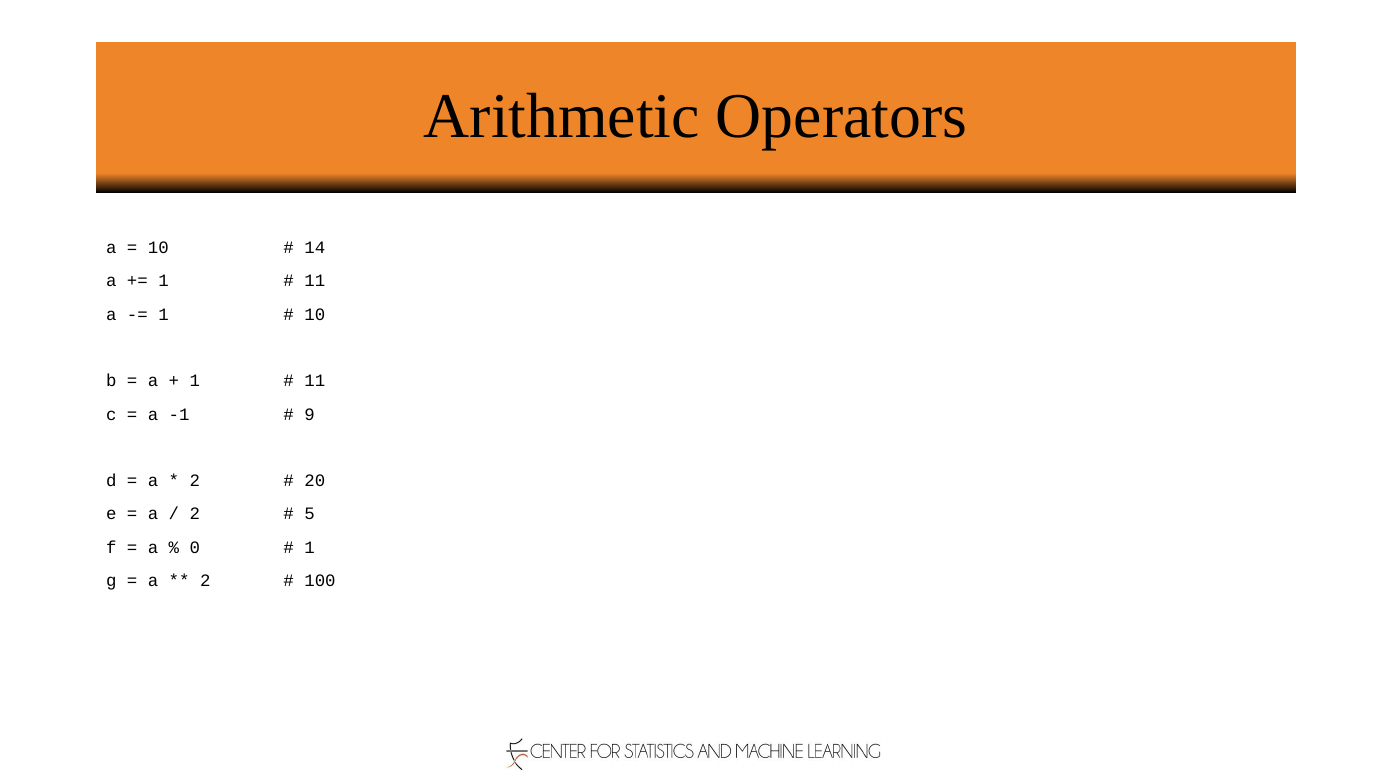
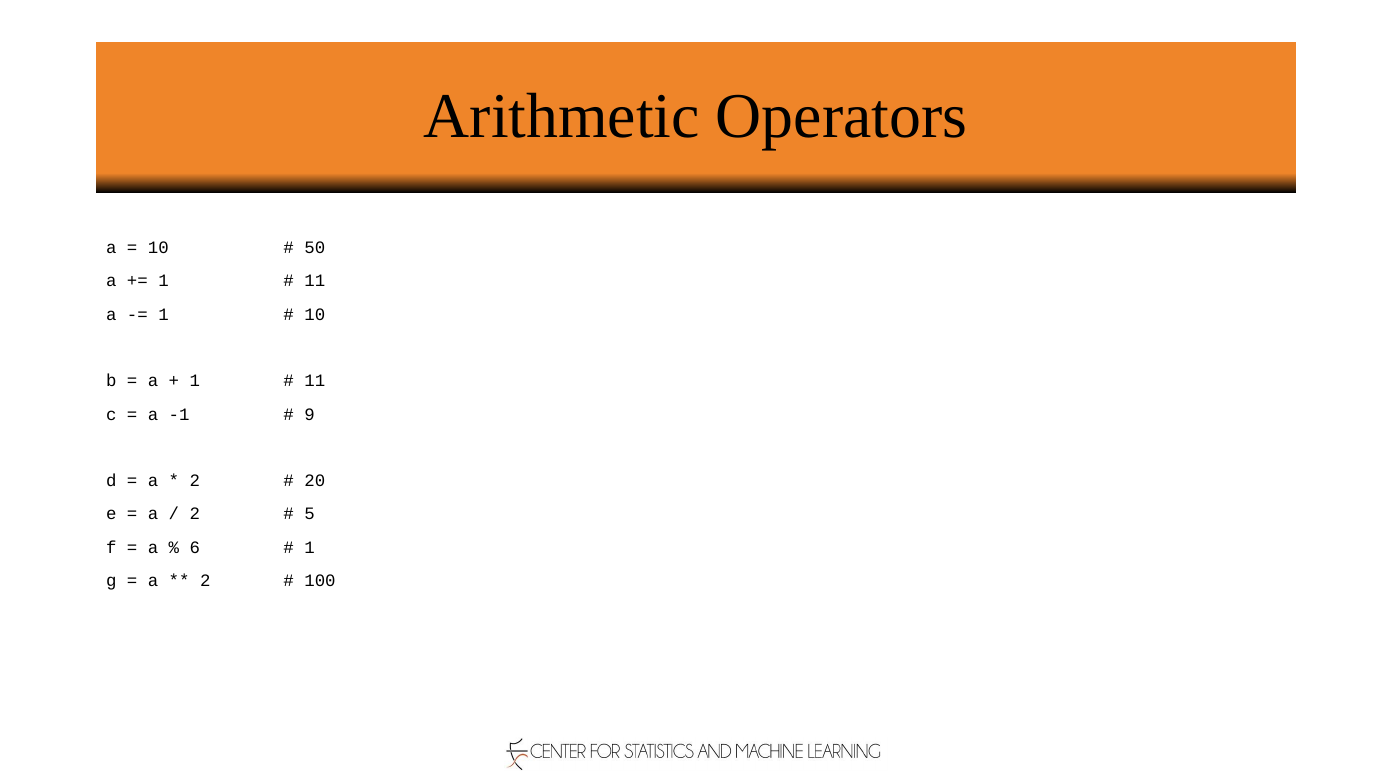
14: 14 -> 50 (315, 248)
0: 0 -> 6 (195, 547)
